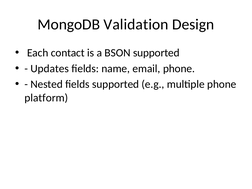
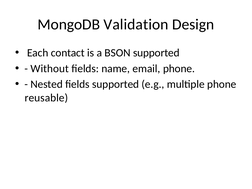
Updates: Updates -> Without (50, 69)
platform: platform -> reusable (46, 98)
